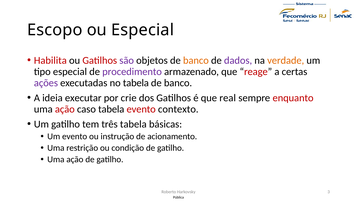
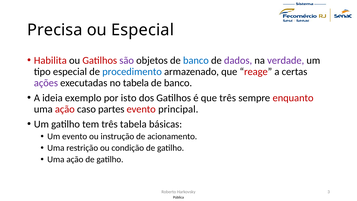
Escopo: Escopo -> Precisa (55, 30)
banco colour: orange -> blue (196, 60)
verdade colour: orange -> purple (286, 60)
procedimento colour: purple -> blue (132, 72)
executar: executar -> exemplo (83, 98)
crie: crie -> isto (129, 98)
que real: real -> três (228, 98)
caso tabela: tabela -> partes (111, 109)
contexto: contexto -> principal (178, 109)
